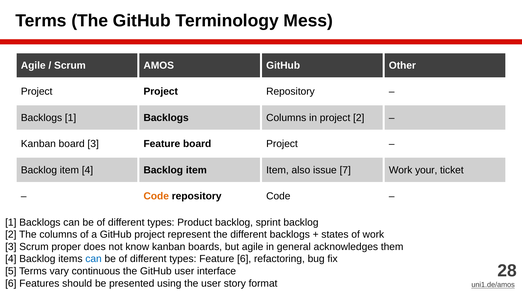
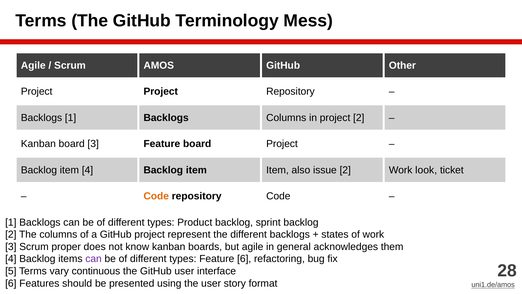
issue 7: 7 -> 2 (345, 170)
your: your -> look (426, 170)
can colour: blue -> purple (94, 259)
